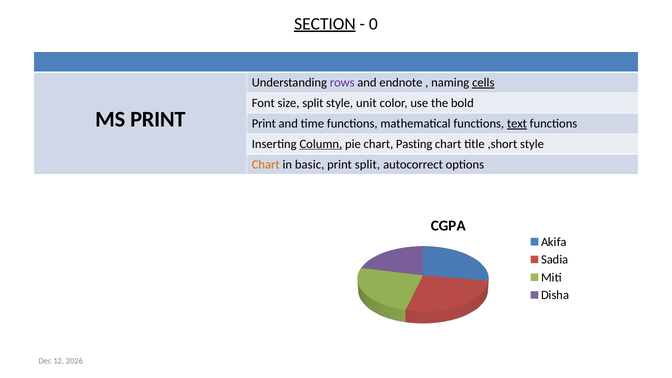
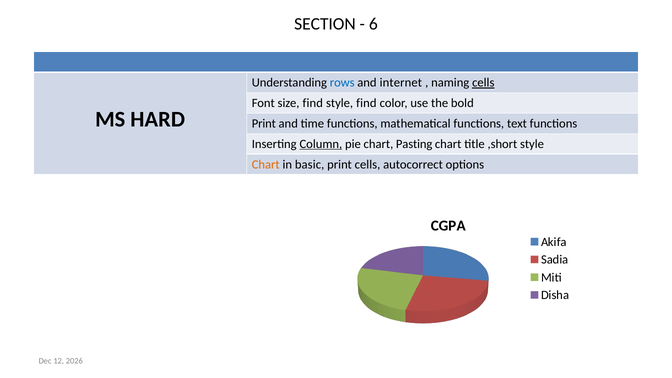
SECTION underline: present -> none (325, 24)
0: 0 -> 6 (373, 24)
rows colour: purple -> blue (342, 83)
endnote: endnote -> internet (401, 83)
size split: split -> find (313, 103)
style unit: unit -> find (366, 103)
MS PRINT: PRINT -> HARD (158, 119)
text underline: present -> none (517, 123)
print split: split -> cells (367, 164)
